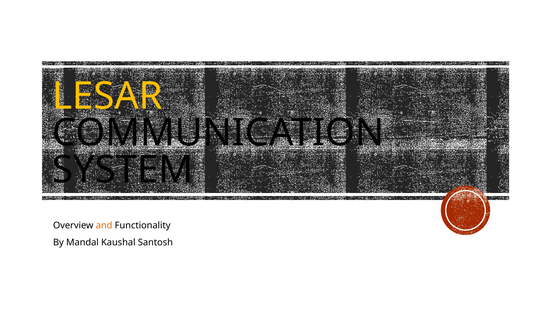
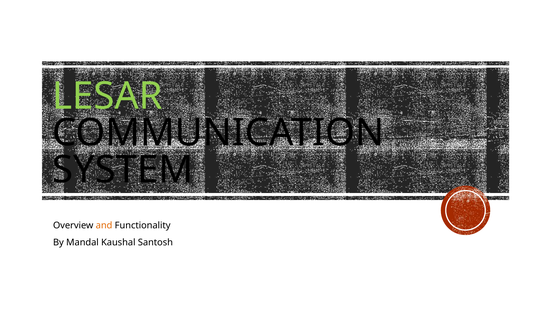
LESAR colour: yellow -> light green (108, 96)
